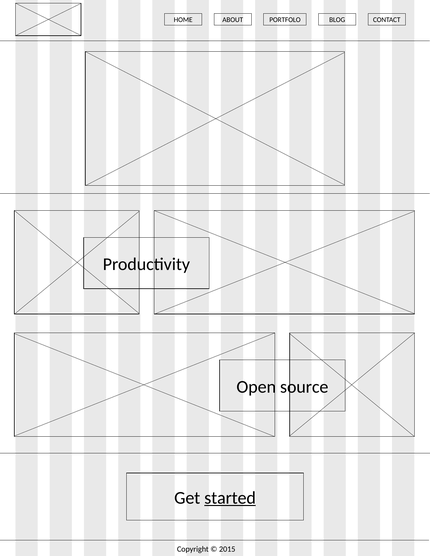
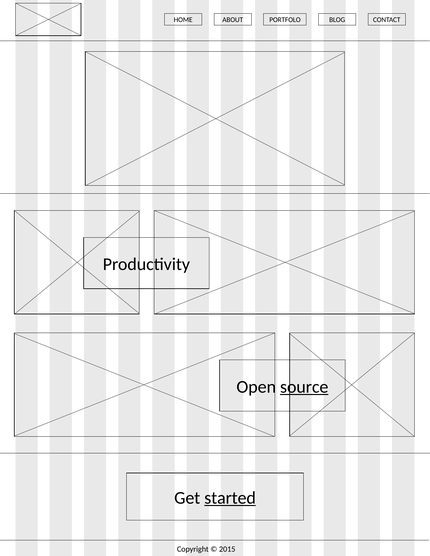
source underline: none -> present (304, 386)
